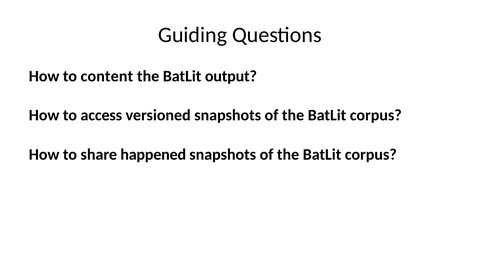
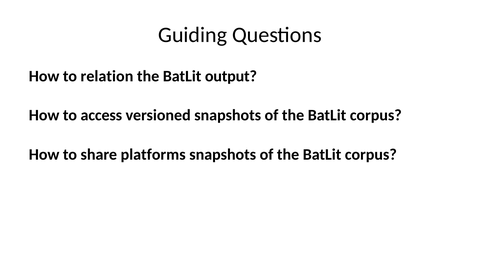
content: content -> relation (107, 76)
happened: happened -> platforms (153, 155)
